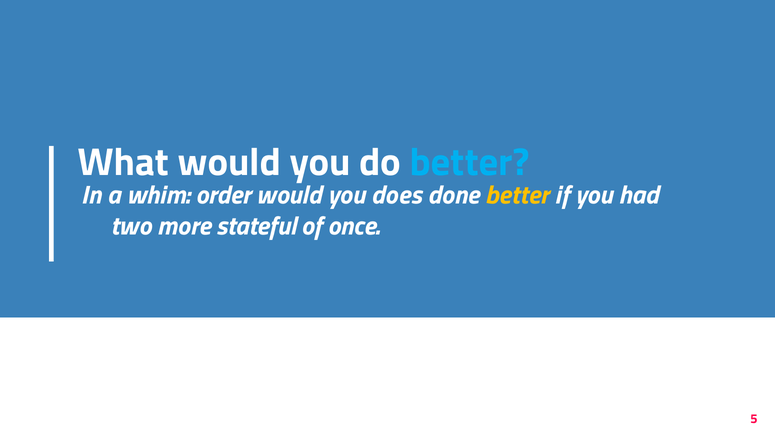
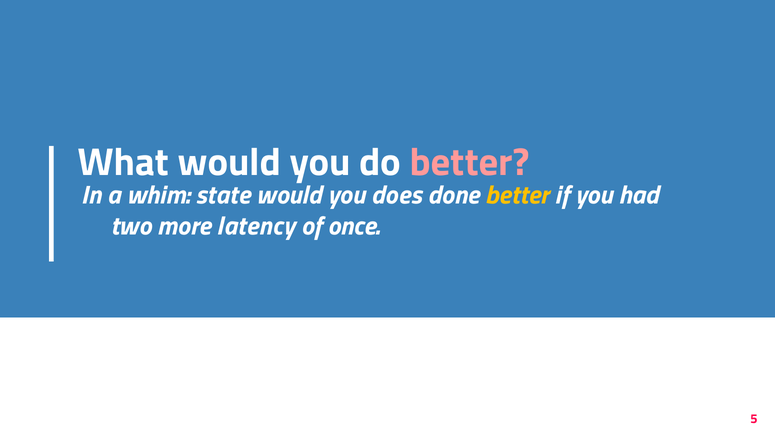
better colour: light blue -> pink (470, 162)
order: order -> state (223, 195)
stateful: stateful -> latency (256, 226)
